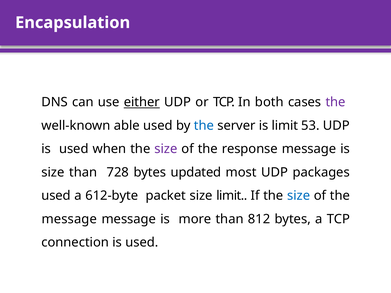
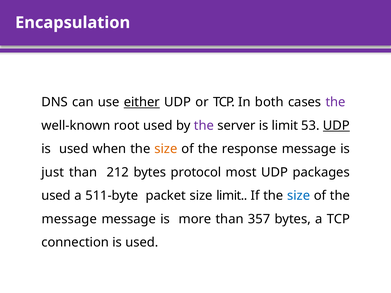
able: able -> root (127, 126)
the colour: blue -> purple (204, 126)
UDP underline: none -> present (336, 126)
size colour: purple -> orange (166, 149)
size: size -> just (53, 172)
728: 728 -> 212 (118, 172)
updated: updated -> protocol (196, 172)
612-byte: 612-byte -> 511-byte (112, 196)
812: 812 -> 357 (259, 219)
